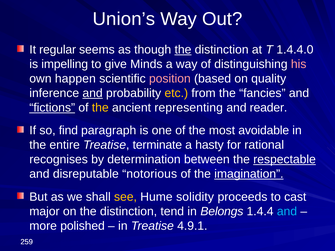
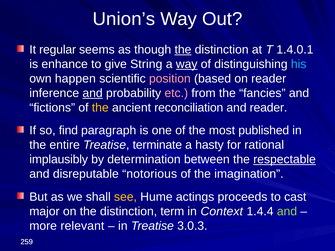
1.4.4.0: 1.4.4.0 -> 1.4.0.1 (295, 50)
impelling: impelling -> enhance (65, 64)
Minds: Minds -> String (146, 64)
way underline: none -> present (187, 64)
his colour: pink -> light blue (299, 64)
on quality: quality -> reader (269, 79)
etc colour: yellow -> pink (176, 93)
fictions underline: present -> none (52, 108)
representing: representing -> reconciliation (189, 108)
avoidable: avoidable -> published (264, 131)
recognises: recognises -> implausibly (59, 160)
imagination underline: present -> none (249, 174)
solidity: solidity -> actings (195, 197)
tend: tend -> term (172, 211)
Belongs: Belongs -> Context (222, 211)
and colour: light blue -> light green (287, 211)
polished: polished -> relevant (82, 226)
4.9.1: 4.9.1 -> 3.0.3 (192, 226)
